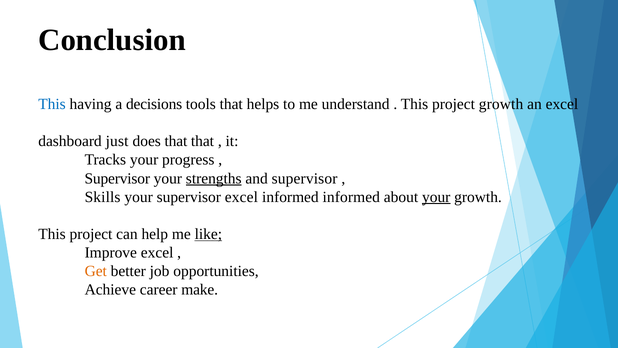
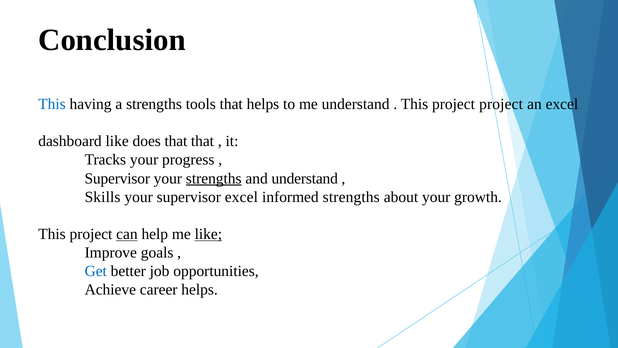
a decisions: decisions -> strengths (154, 104)
project growth: growth -> project (501, 104)
dashboard just: just -> like (117, 141)
and supervisor: supervisor -> understand (305, 178)
informed informed: informed -> strengths (351, 197)
your underline: present -> none (436, 197)
can underline: none -> present (127, 234)
Improve excel: excel -> goals (157, 252)
Get colour: orange -> blue (96, 271)
career make: make -> helps (200, 289)
